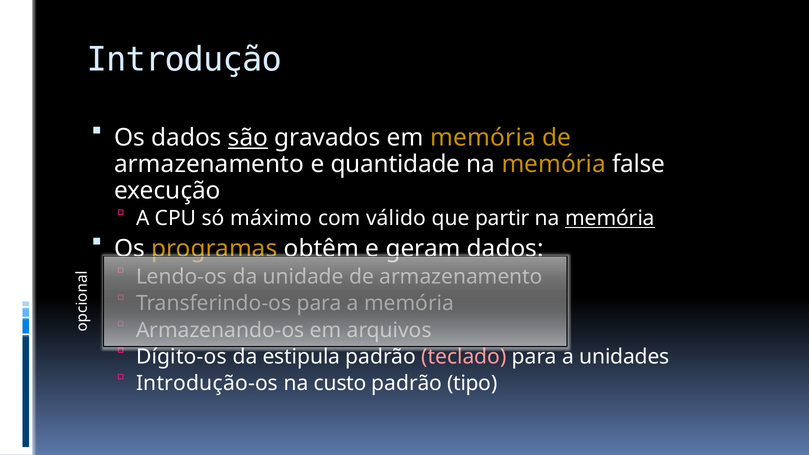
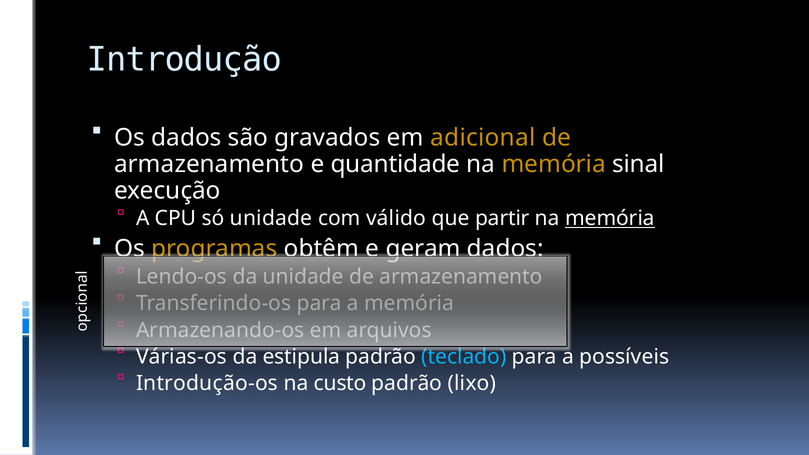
são underline: present -> none (248, 138)
em memória: memória -> adicional (483, 138)
false: false -> sinal (638, 164)
só máximo: máximo -> unidade (271, 219)
Dígito-os: Dígito-os -> Várias-os (181, 357)
teclado colour: pink -> light blue (464, 357)
unidades: unidades -> possíveis (624, 357)
tipo: tipo -> lixo (472, 384)
